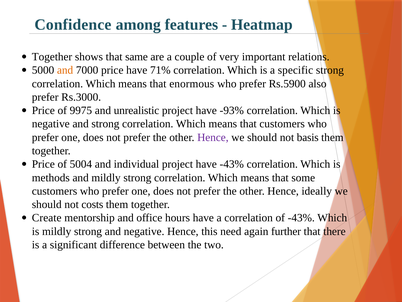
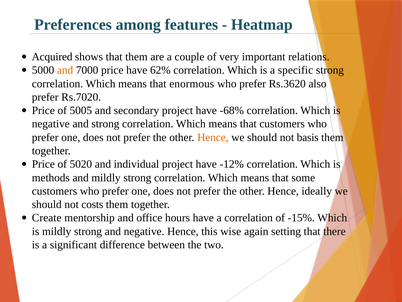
Confidence: Confidence -> Preferences (73, 25)
Together: Together -> Acquired (52, 57)
that same: same -> them (136, 57)
71%: 71% -> 62% (160, 70)
Rs.5900: Rs.5900 -> Rs.3620 (287, 84)
Rs.3000: Rs.3000 -> Rs.7020 (81, 97)
9975: 9975 -> 5005 (81, 110)
unrealistic: unrealistic -> secondary (136, 110)
-93%: -93% -> -68% (232, 110)
Hence colour: purple -> orange (213, 137)
5004: 5004 -> 5020 (81, 164)
have -43%: -43% -> -12% (232, 164)
of -43%: -43% -> -15% (301, 218)
need: need -> wise (231, 231)
further: further -> setting (286, 231)
